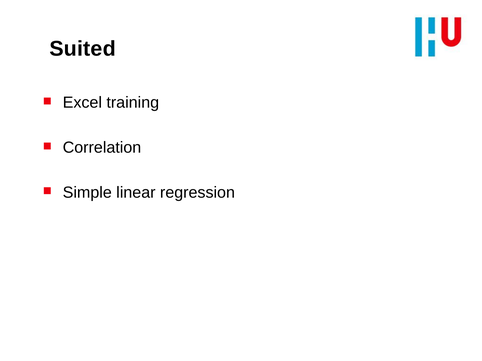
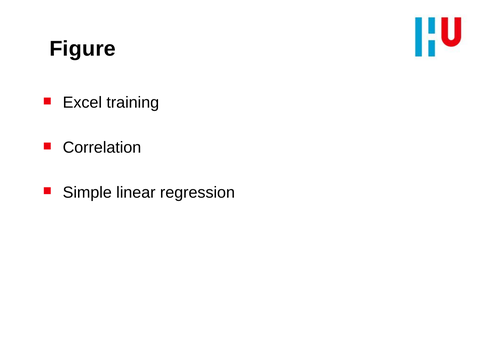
Suited: Suited -> Figure (83, 49)
